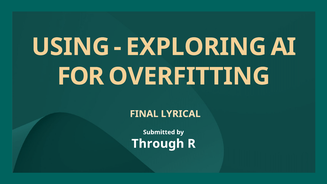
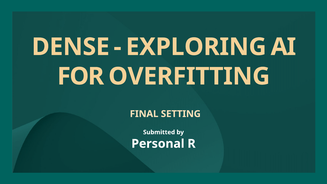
USING: USING -> DENSE (71, 47)
LYRICAL: LYRICAL -> SETTING (181, 114)
Through: Through -> Personal (158, 144)
